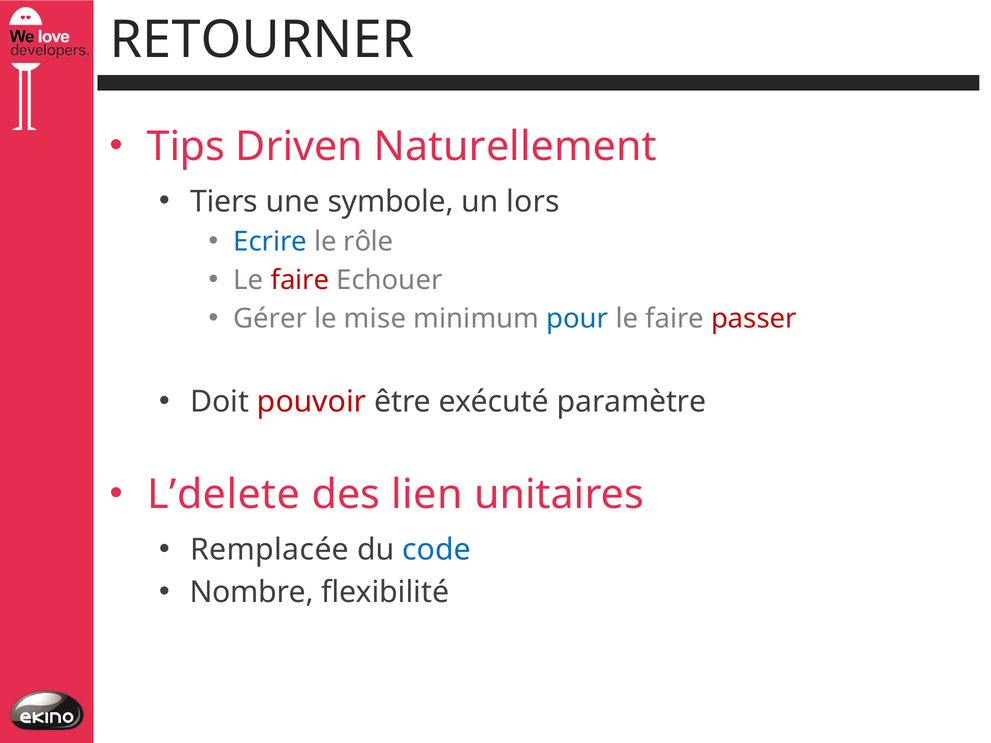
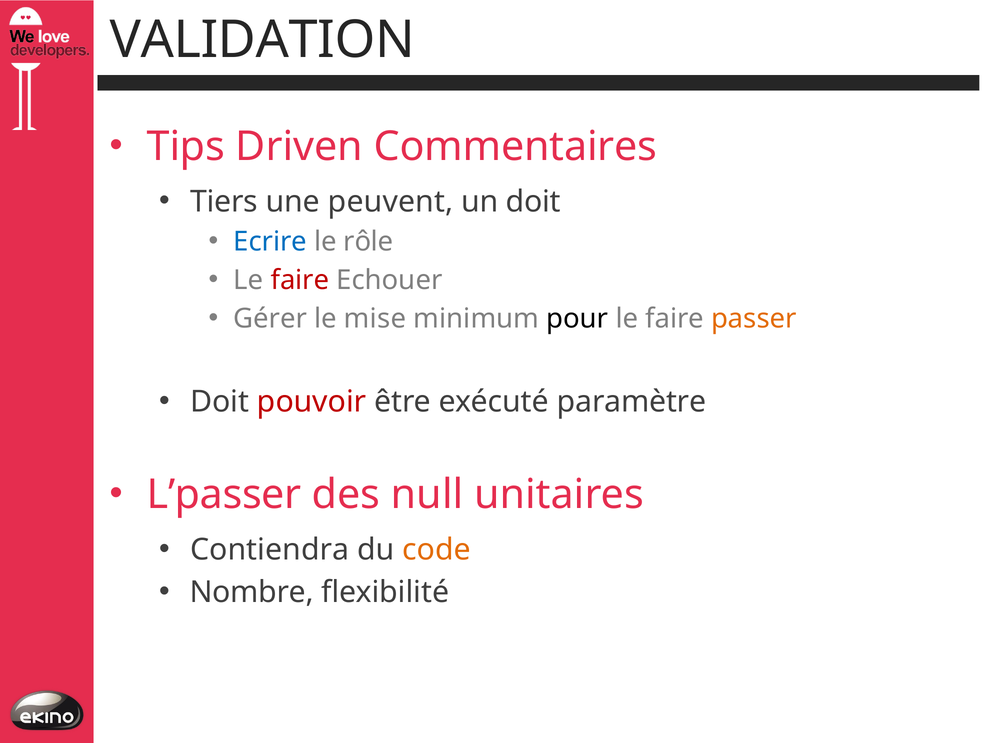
RETOURNER: RETOURNER -> VALIDATION (262, 40)
Naturellement: Naturellement -> Commentaires (515, 147)
symbole: symbole -> peuvent (391, 202)
un lors: lors -> doit (533, 202)
pour colour: blue -> black (577, 319)
passer colour: red -> orange (754, 319)
L’delete: L’delete -> L’passer (224, 495)
lien: lien -> null (427, 495)
Remplacée: Remplacée -> Contiendra (270, 550)
code colour: blue -> orange (437, 550)
